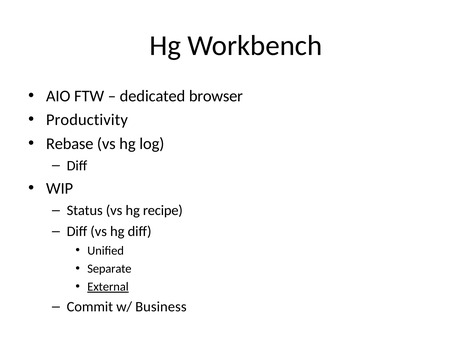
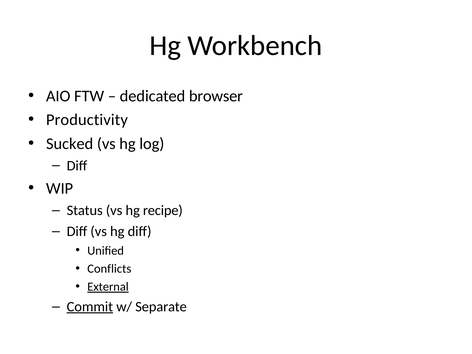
Rebase: Rebase -> Sucked (70, 144)
Separate: Separate -> Conflicts (109, 269)
Commit underline: none -> present (90, 307)
Business: Business -> Separate (161, 307)
